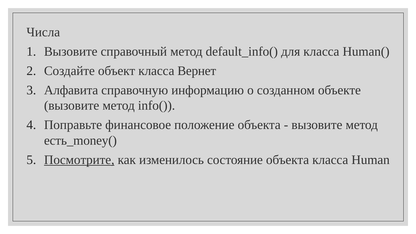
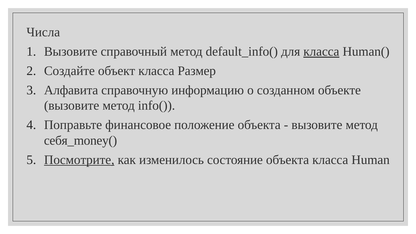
класса underline: none -> present (321, 52)
Вернет: Вернет -> Размер (197, 71)
есть_money(: есть_money( -> себя_money( (81, 140)
